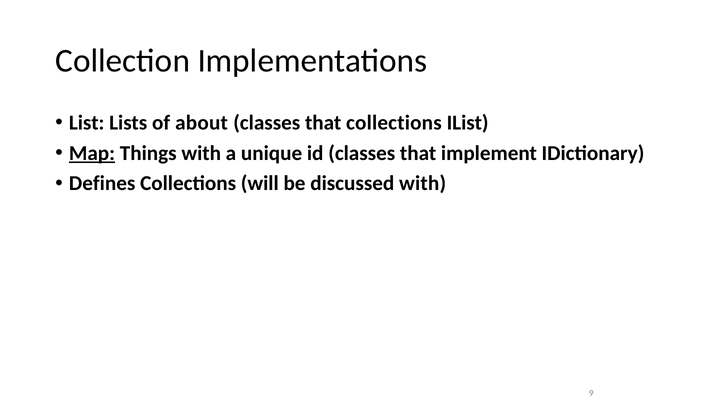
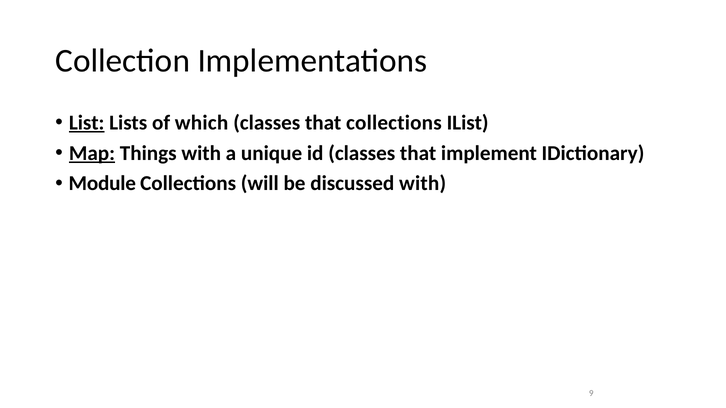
List underline: none -> present (87, 123)
about: about -> which (202, 123)
Defines: Defines -> Module (102, 184)
